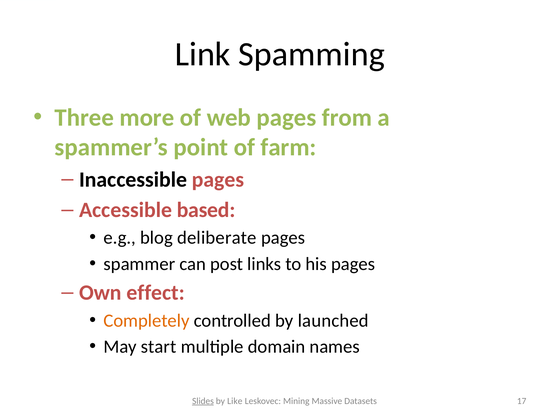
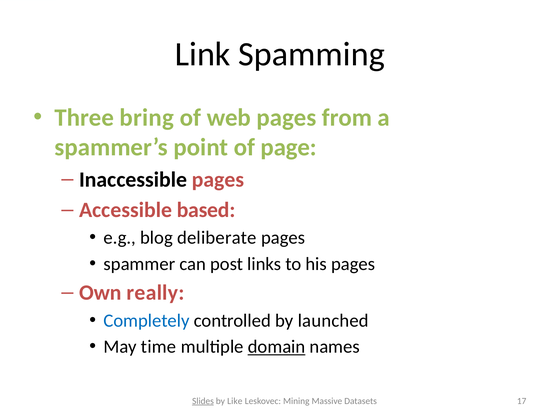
more: more -> bring (147, 117)
farm: farm -> page (289, 147)
effect: effect -> really (156, 293)
Completely colour: orange -> blue (147, 321)
start: start -> time (159, 347)
domain underline: none -> present (277, 347)
